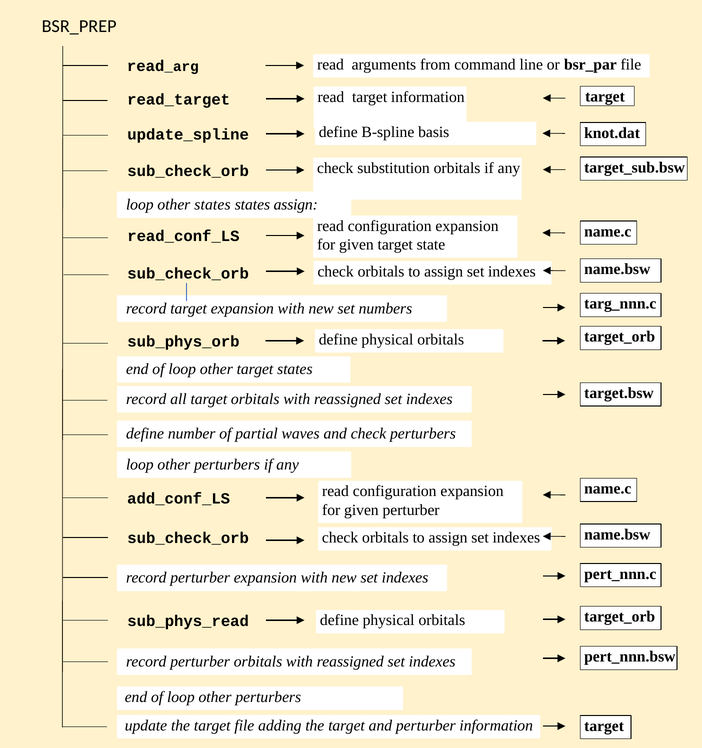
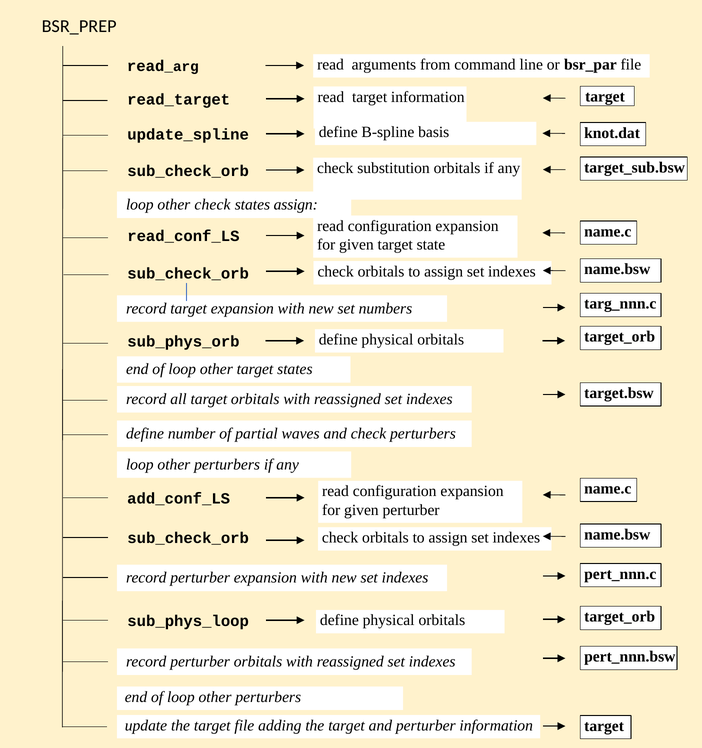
other states: states -> check (212, 205)
sub_phys_read: sub_phys_read -> sub_phys_loop (188, 622)
